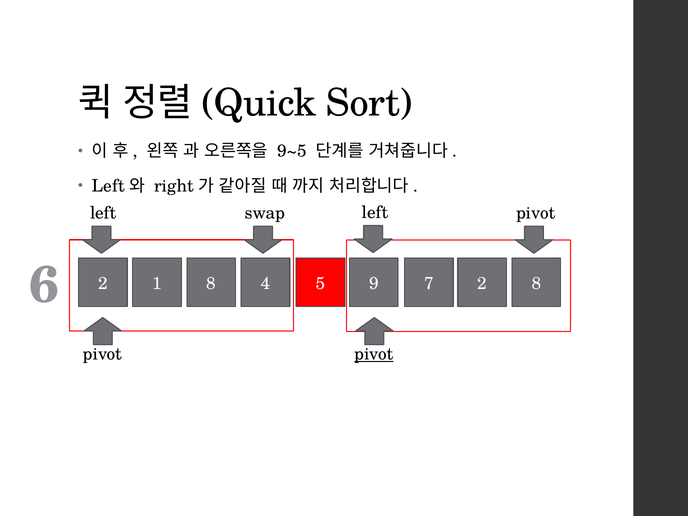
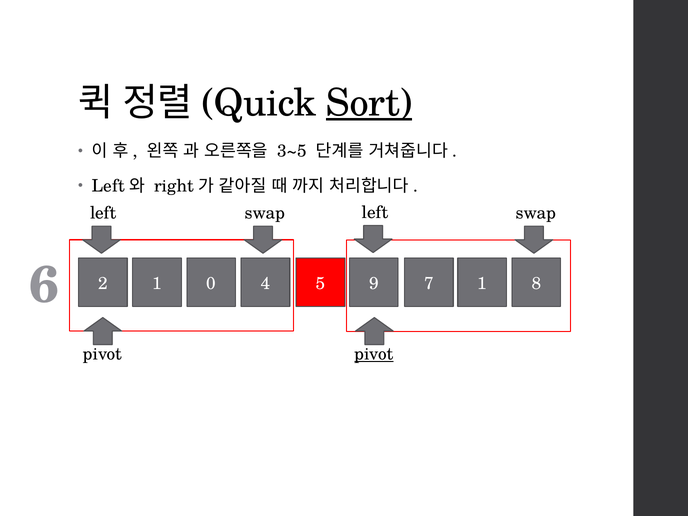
Sort underline: none -> present (369, 103)
9~5: 9~5 -> 3~5 (292, 151)
pivot: pivot -> swap (536, 213)
1 8: 8 -> 0 (211, 284)
4 2: 2 -> 1 (482, 284)
